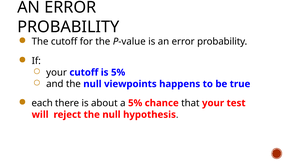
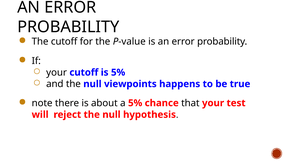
each: each -> note (42, 103)
